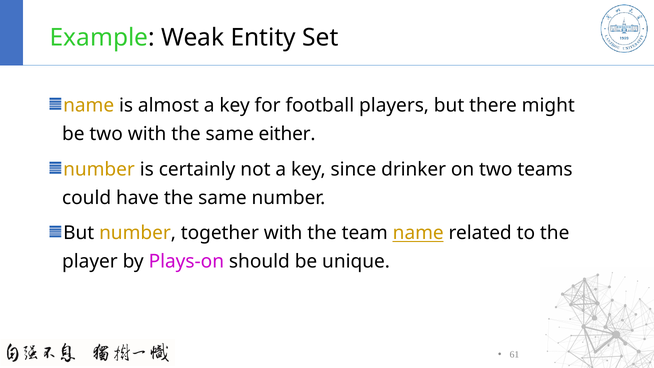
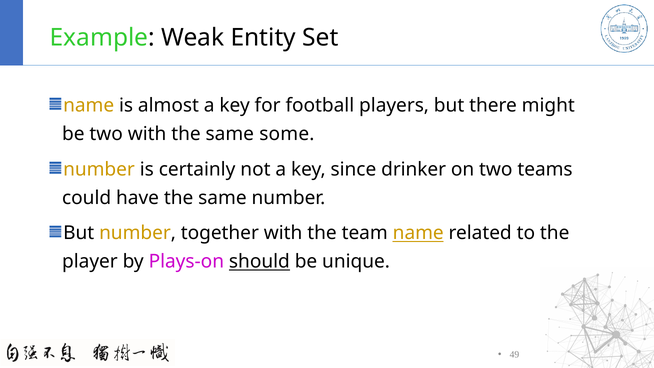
either: either -> some (287, 134)
should underline: none -> present (259, 262)
61: 61 -> 49 (514, 355)
